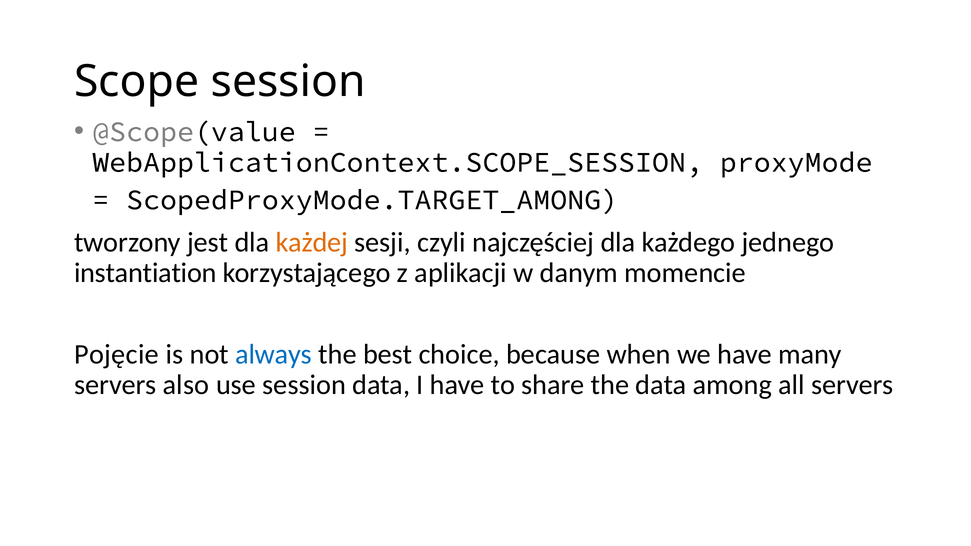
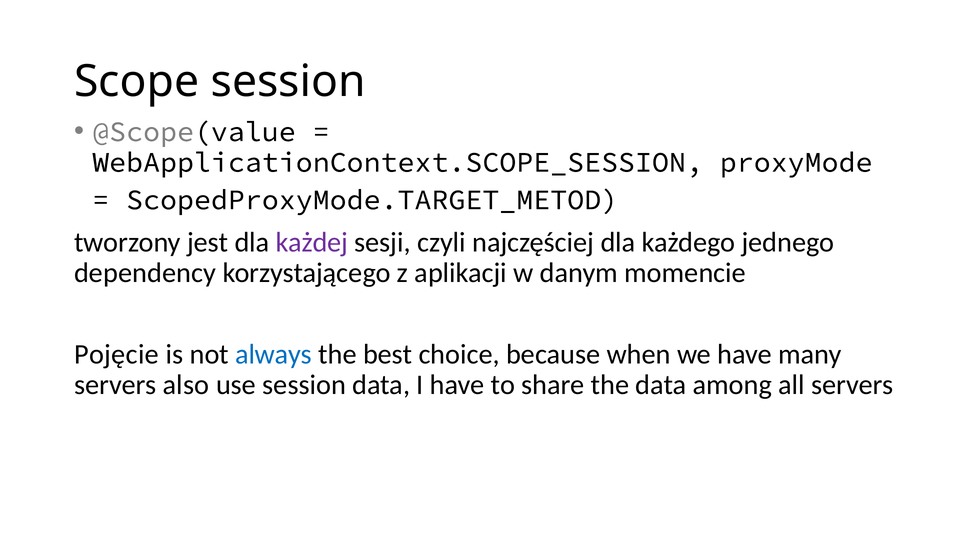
ScopedProxyMode.TARGET_AMONG: ScopedProxyMode.TARGET_AMONG -> ScopedProxyMode.TARGET_METOD (372, 200)
każdej colour: orange -> purple (312, 242)
instantiation: instantiation -> dependency (145, 273)
